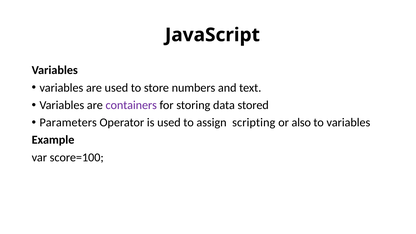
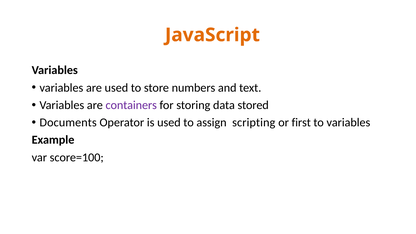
JavaScript colour: black -> orange (212, 35)
Parameters: Parameters -> Documents (68, 123)
also: also -> first (301, 123)
